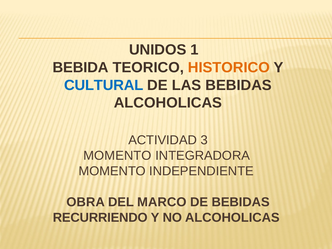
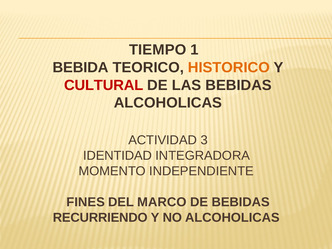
UNIDOS: UNIDOS -> TIEMPO (158, 50)
CULTURAL colour: blue -> red (104, 85)
MOMENTO: MOMENTO -> IDENTIDAD (118, 156)
OBRA: OBRA -> FINES (86, 202)
